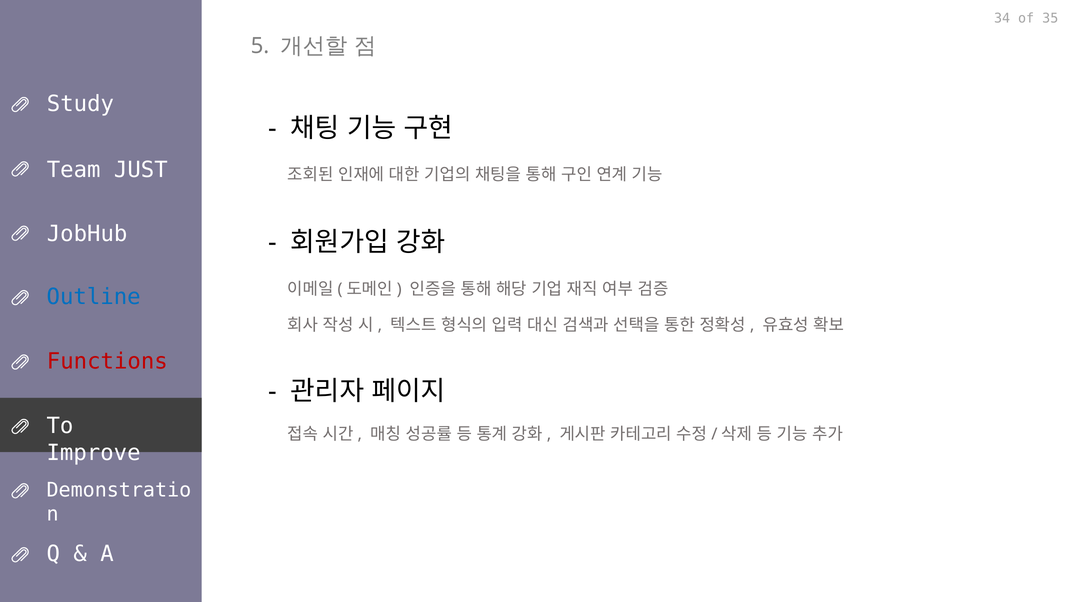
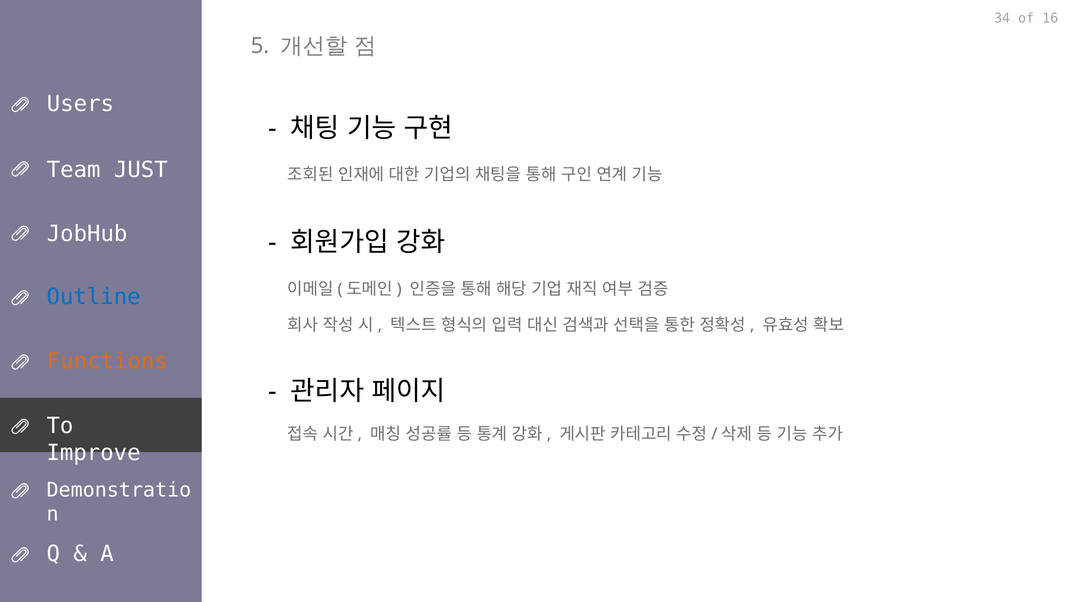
35: 35 -> 16 (1050, 19)
Study: Study -> Users (80, 104)
Functions colour: red -> orange (107, 361)
